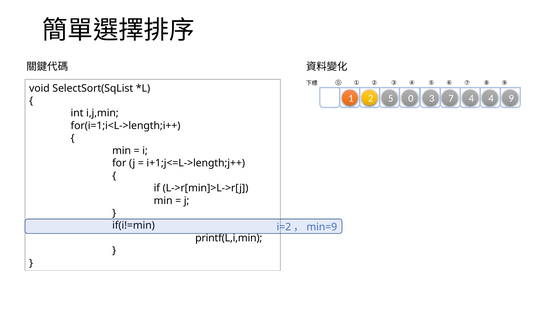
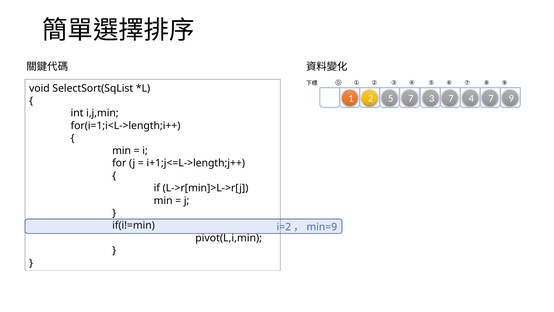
5 0: 0 -> 7 (411, 98)
4 4: 4 -> 7 (491, 98)
printf(L,i,min: printf(L,i,min -> pivot(L,i,min (229, 238)
